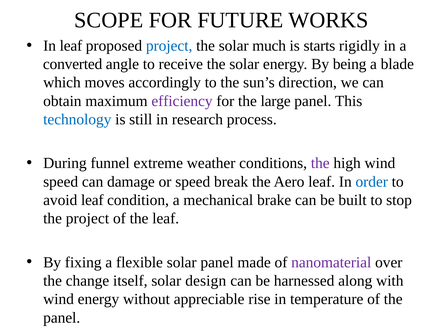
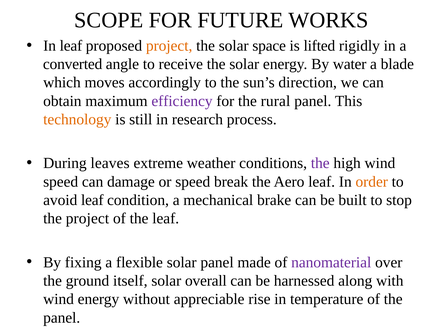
project colour: blue -> orange (169, 46)
much: much -> space (269, 46)
starts: starts -> lifted (319, 46)
being: being -> water (350, 64)
large: large -> rural (275, 101)
technology colour: blue -> orange (77, 120)
funnel: funnel -> leaves (110, 163)
order colour: blue -> orange (372, 182)
change: change -> ground (87, 281)
design: design -> overall (206, 281)
